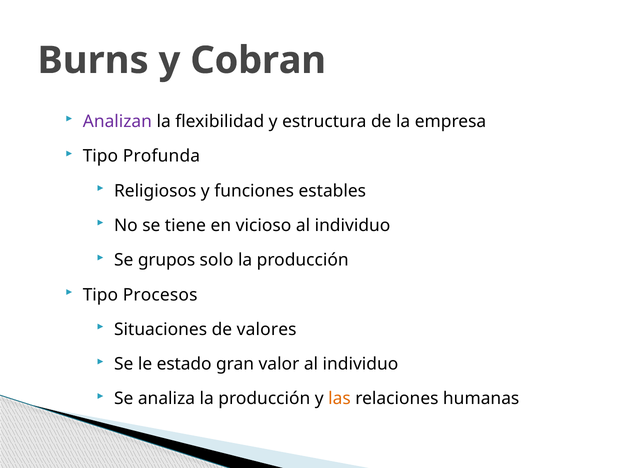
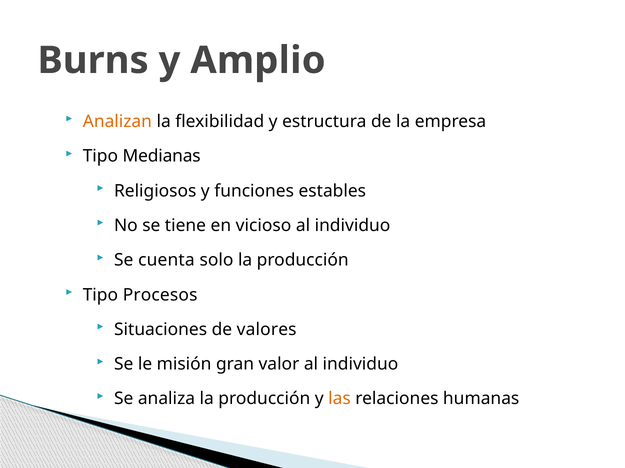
Cobran: Cobran -> Amplio (258, 61)
Analizan colour: purple -> orange (117, 122)
Profunda: Profunda -> Medianas (162, 156)
grupos: grupos -> cuenta (166, 261)
estado: estado -> misión (184, 365)
